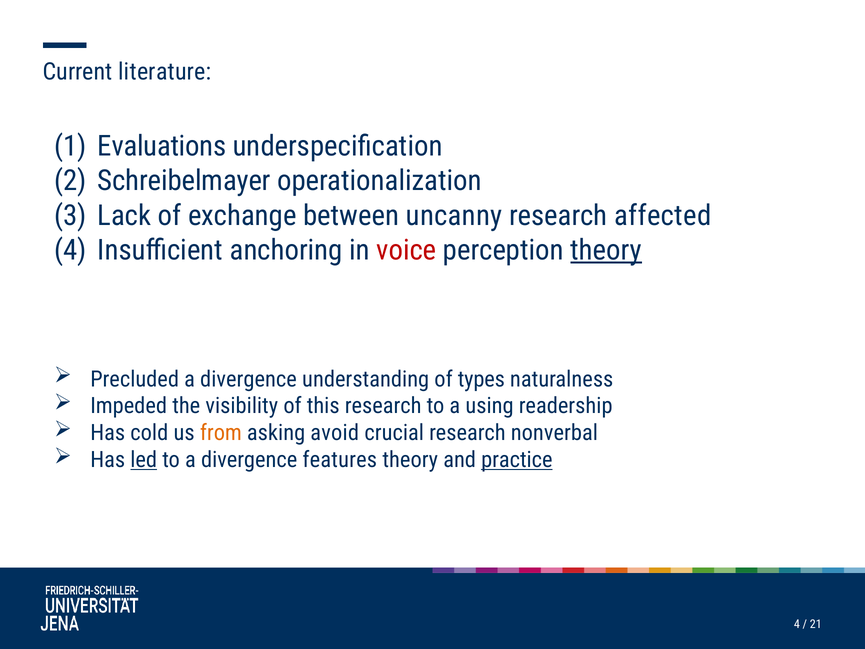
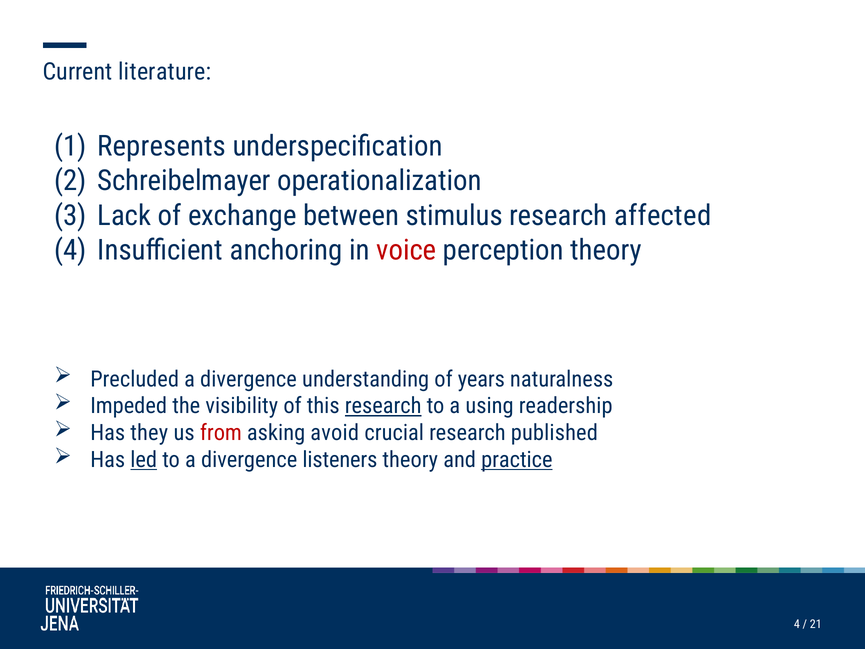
Evaluations: Evaluations -> Represents (162, 146)
uncanny: uncanny -> stimulus (454, 215)
theory underline: present -> none (606, 250)
types: types -> years (481, 379)
research underline: none -> present (383, 406)
cold: cold -> they (149, 433)
from colour: orange -> red (221, 433)
nonverbal: nonverbal -> published (554, 433)
features: features -> listeners (340, 460)
